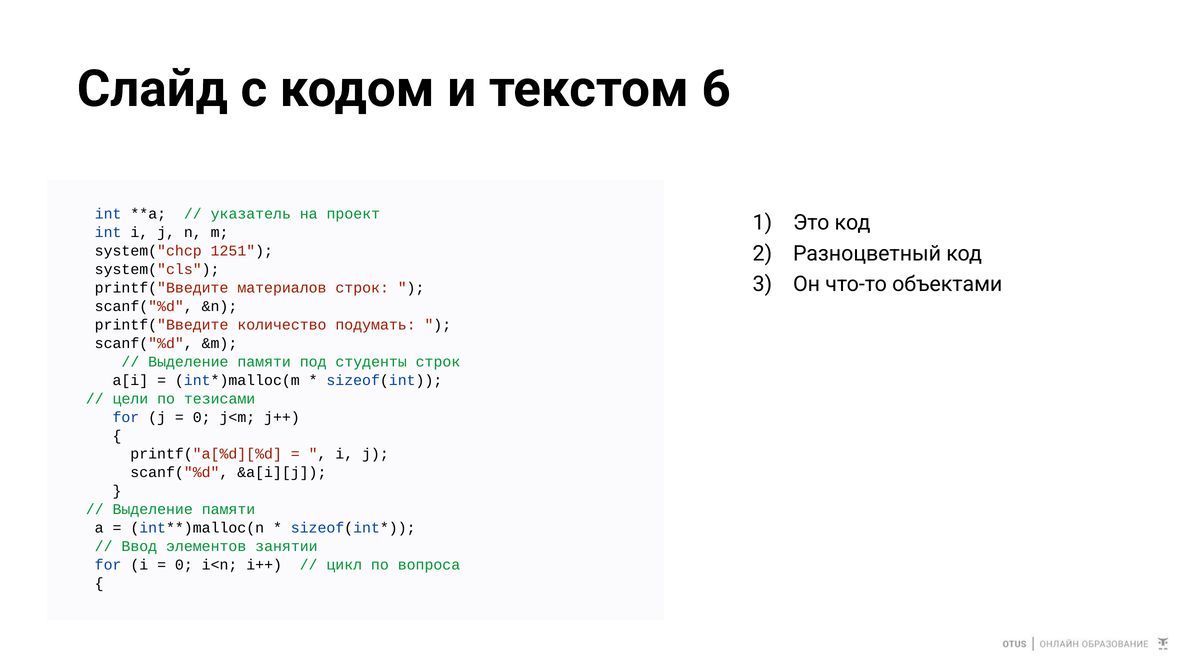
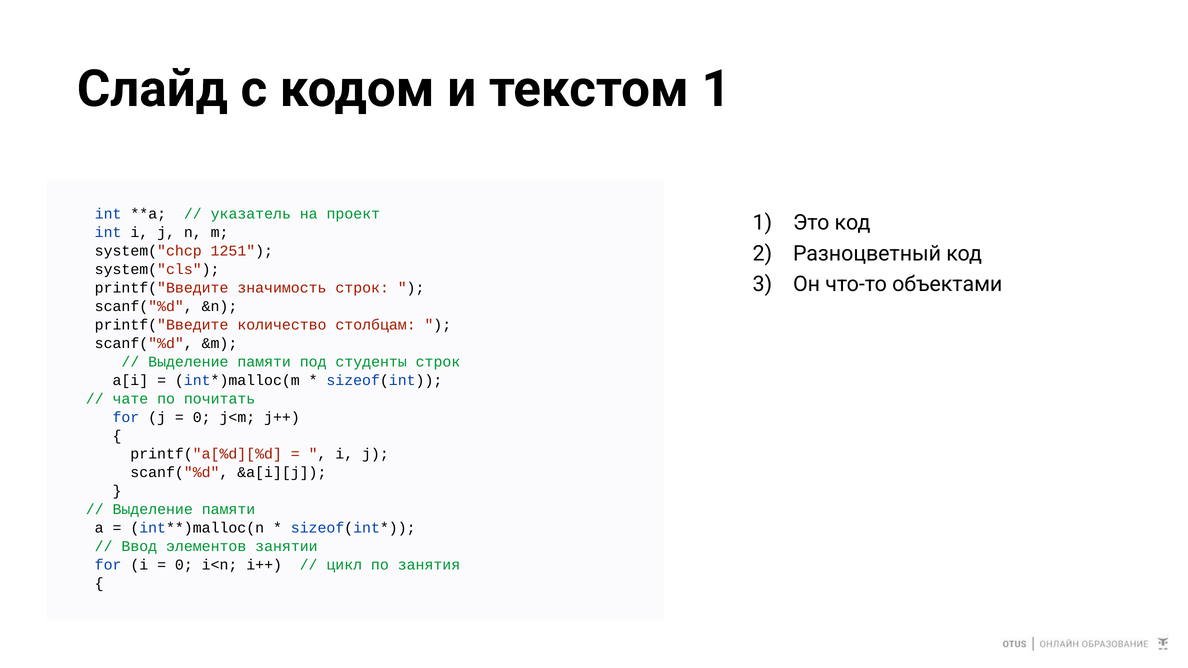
текстом 6: 6 -> 1 (716, 89)
материалов: материалов -> значимость (282, 288)
подумать: подумать -> столбцам (376, 325)
цели: цели -> чате (130, 399)
тезисами: тезисами -> почитать (220, 399)
вопроса: вопроса -> занятия (429, 565)
